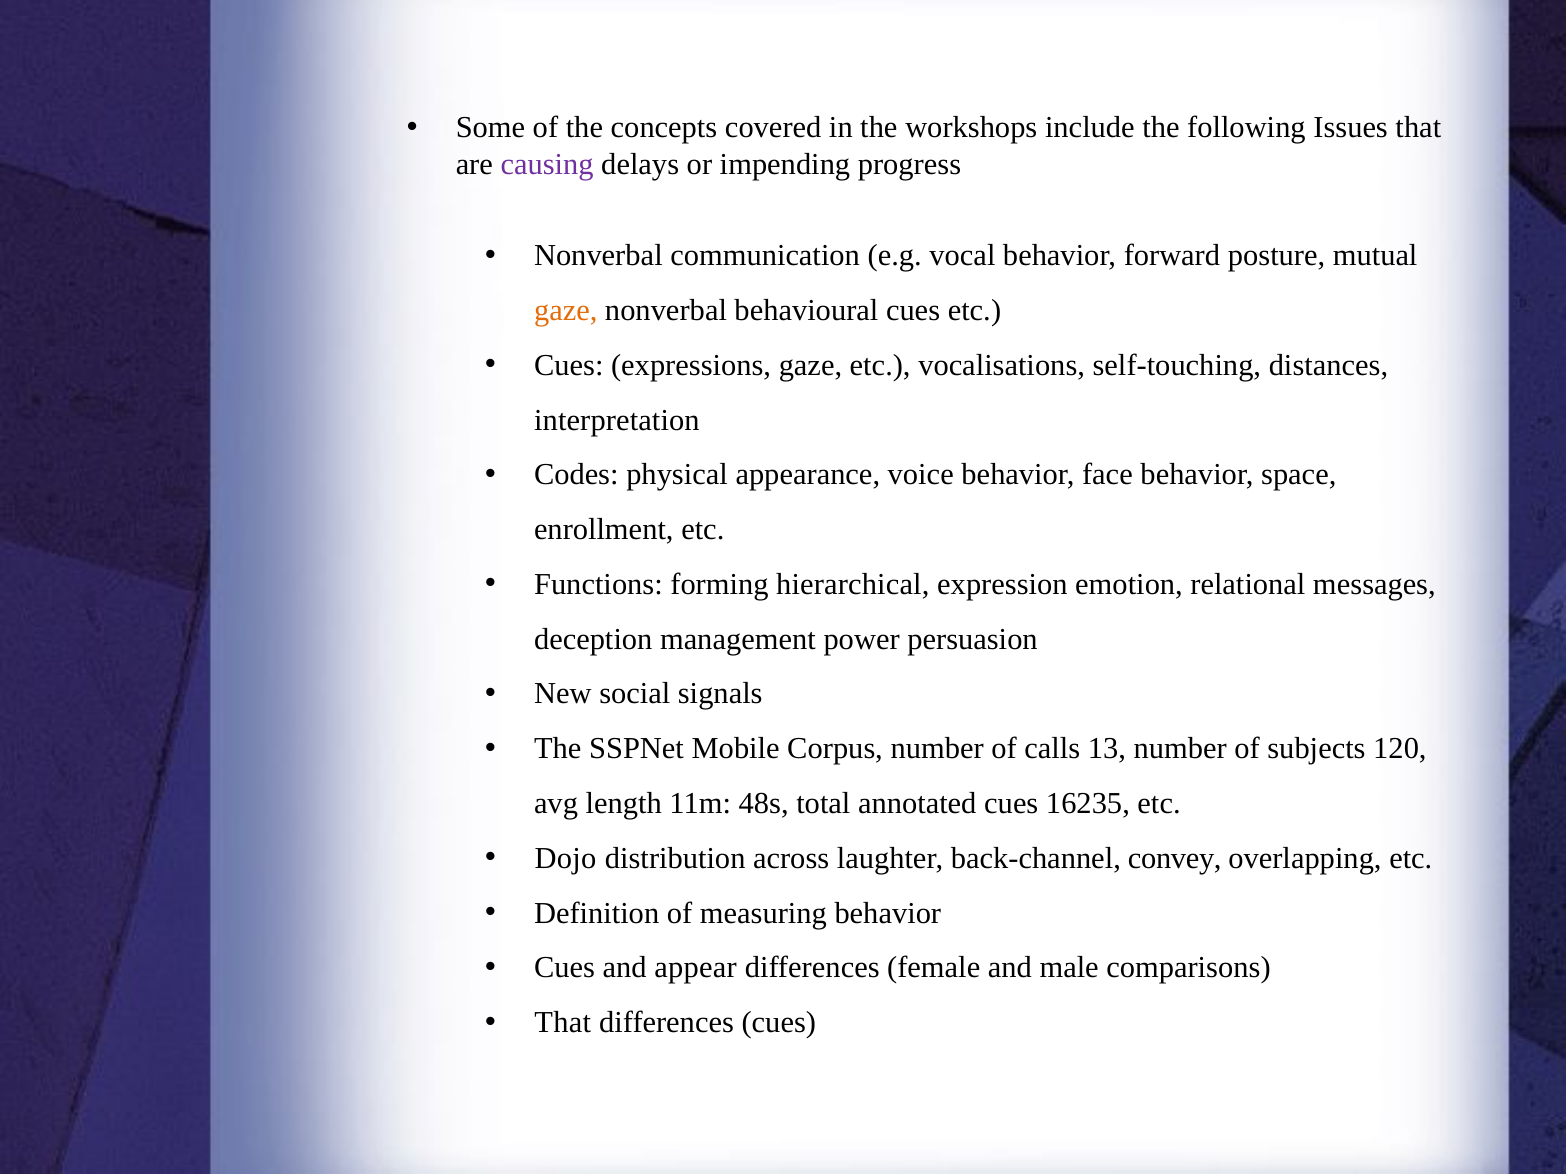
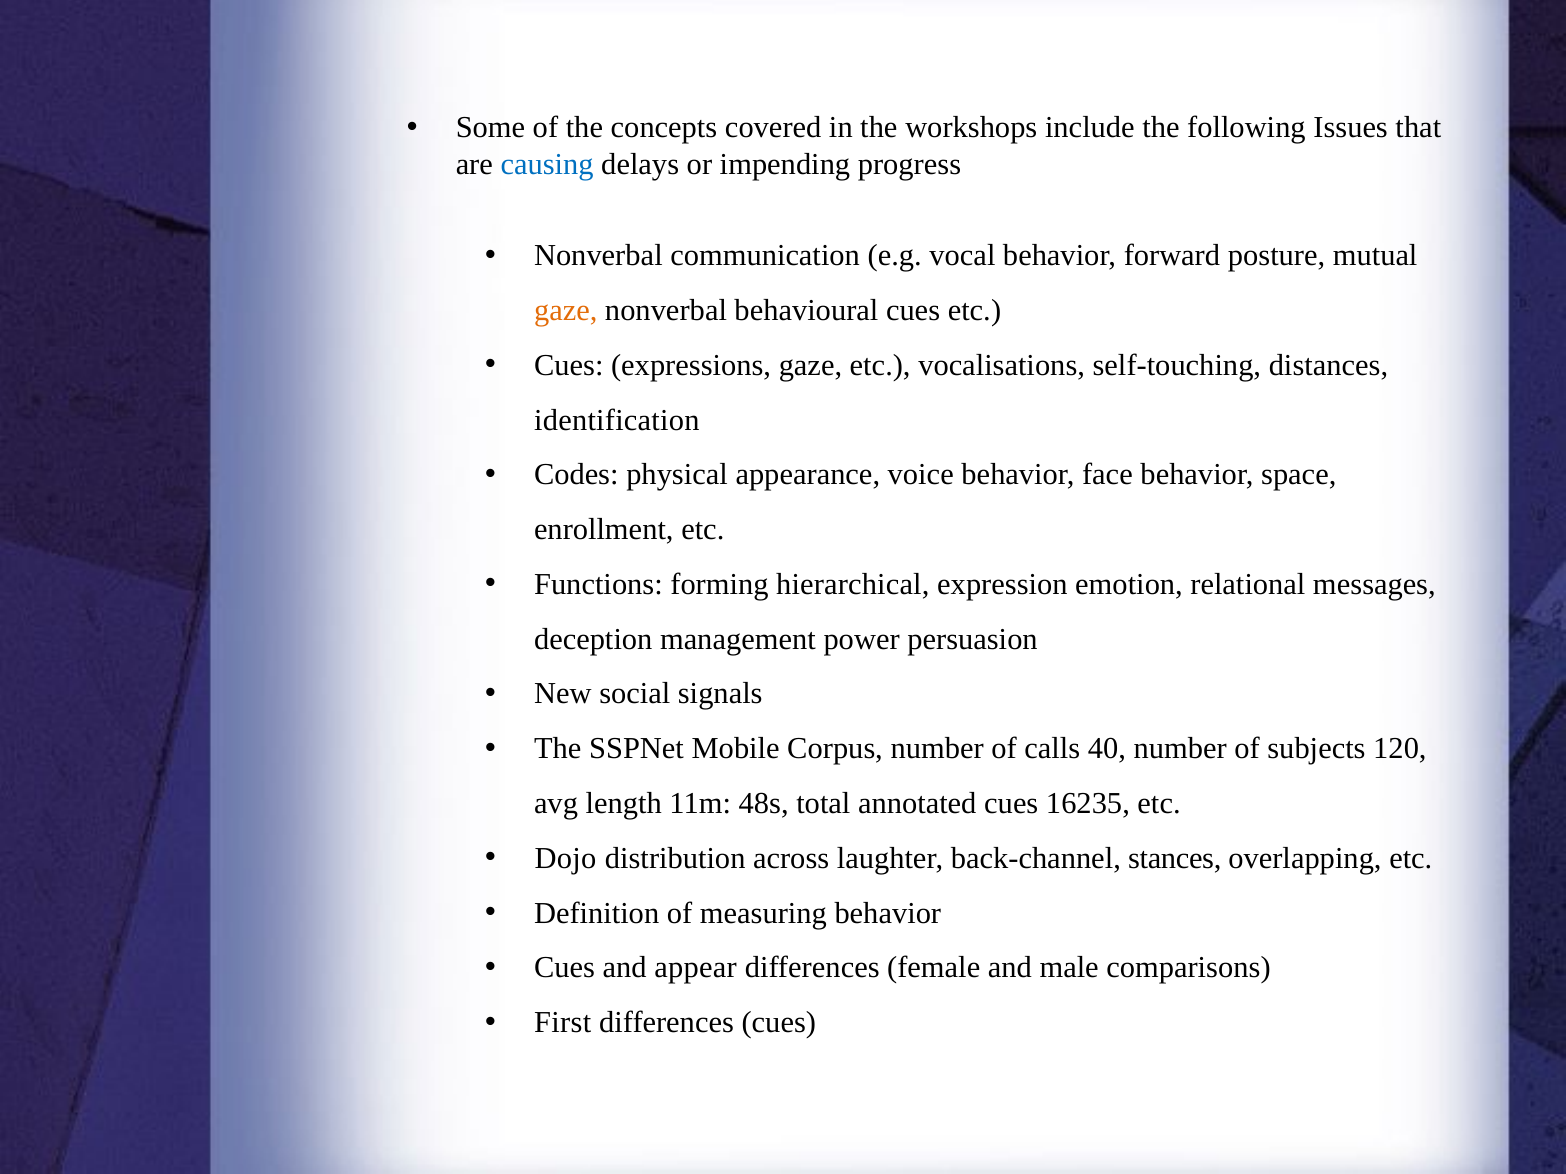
causing colour: purple -> blue (547, 164)
interpretation: interpretation -> identification (617, 420)
13: 13 -> 40 (1107, 749)
convey: convey -> stances (1175, 859)
That: That -> First (563, 1023)
